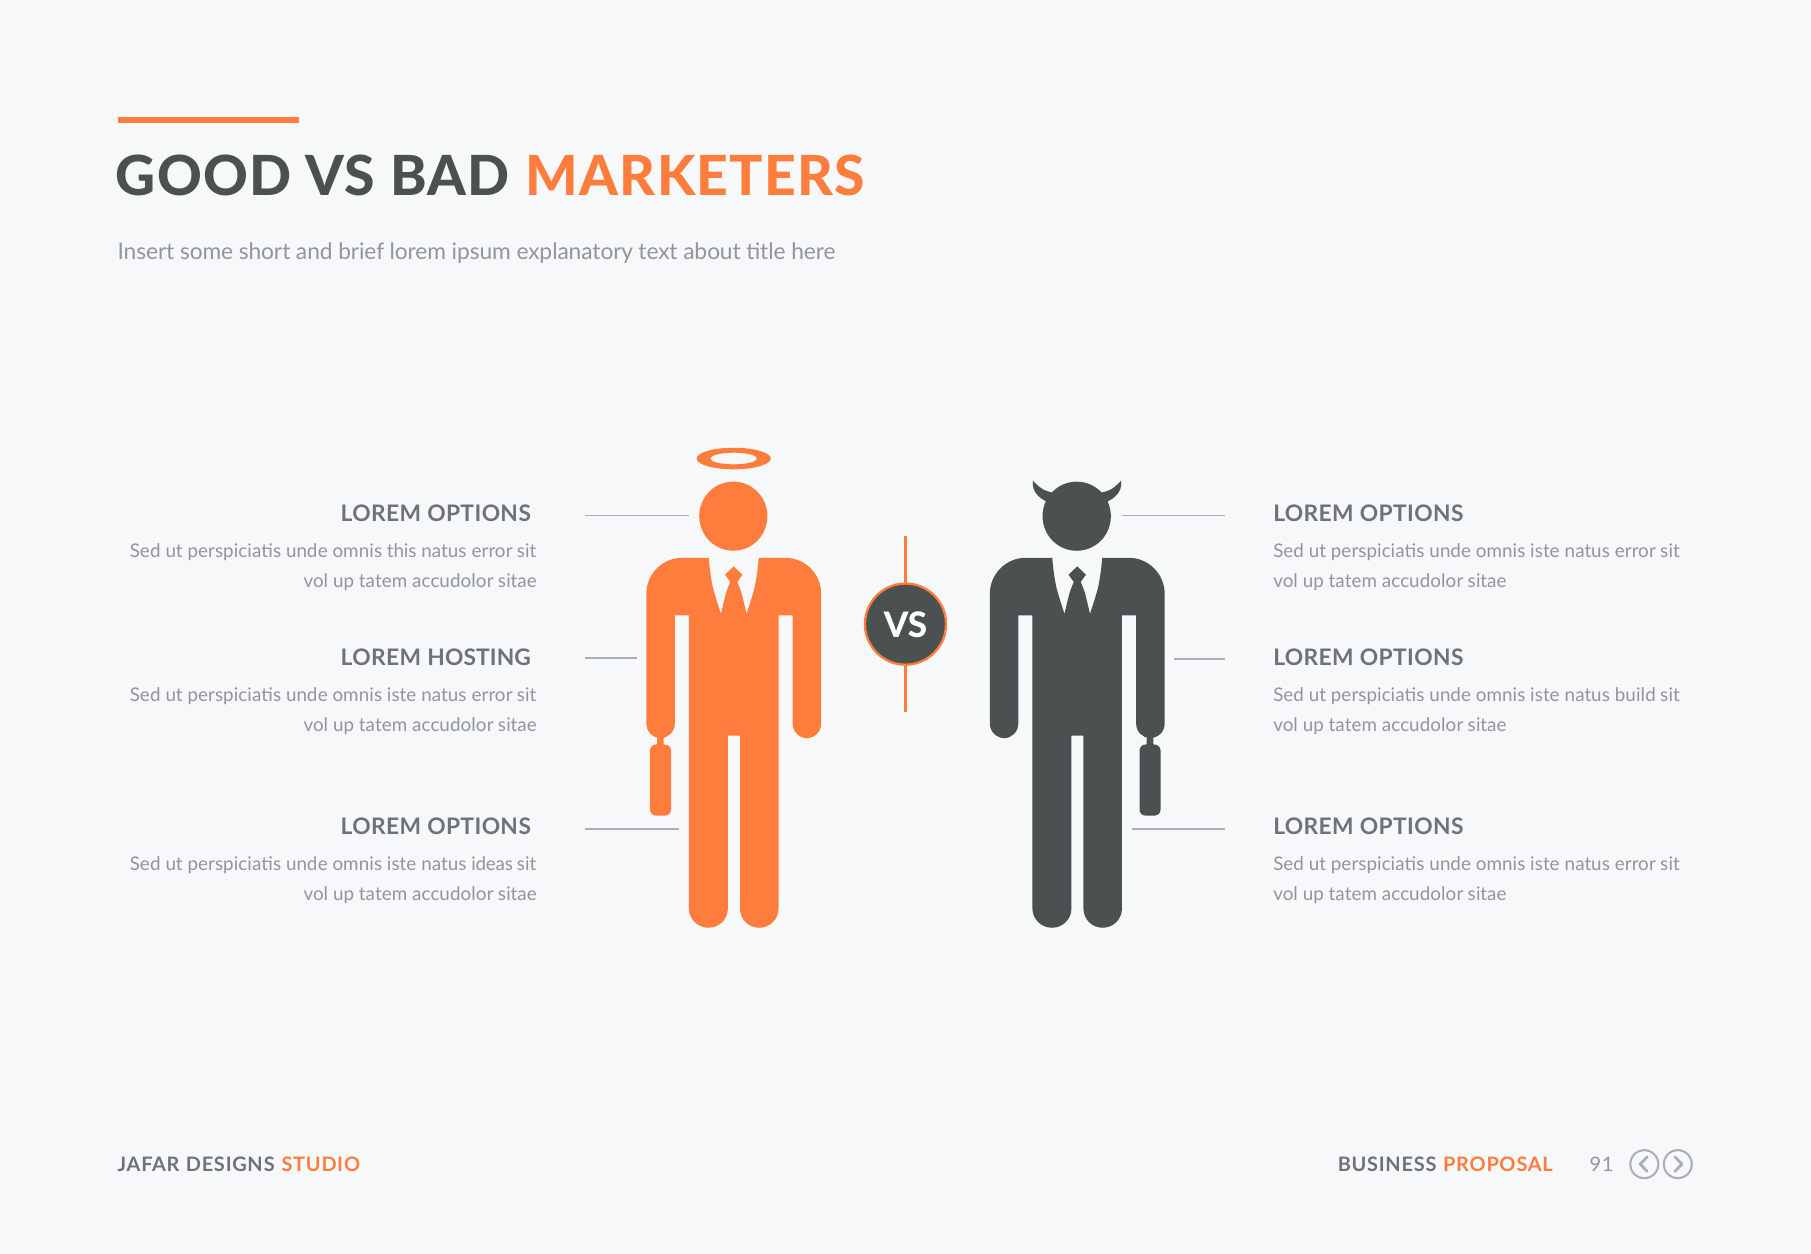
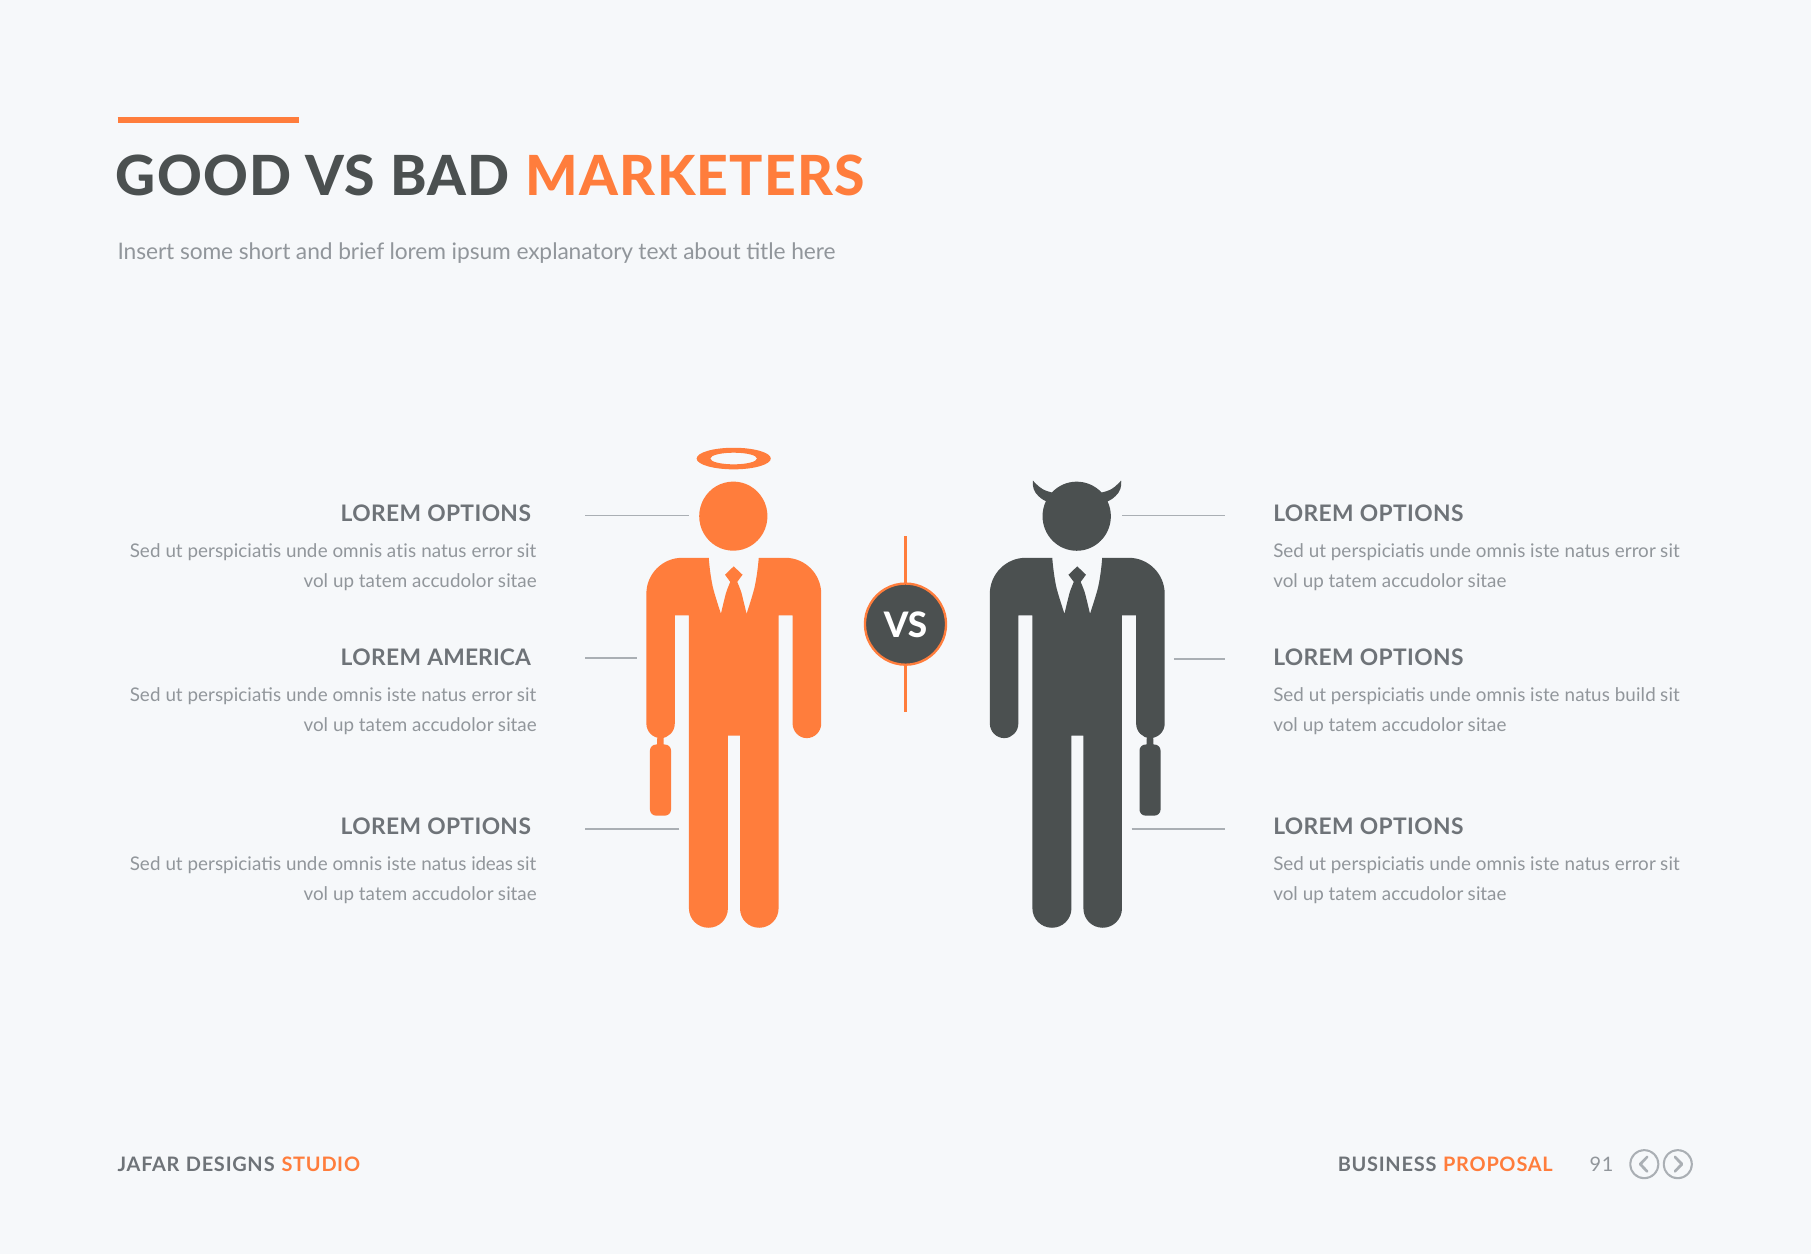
this: this -> atis (402, 551)
HOSTING: HOSTING -> AMERICA (479, 657)
